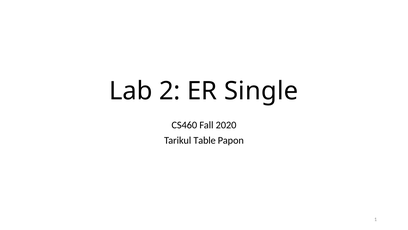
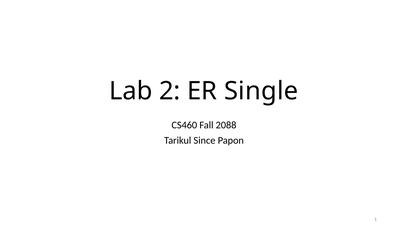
2020: 2020 -> 2088 (226, 125)
Table: Table -> Since (205, 140)
